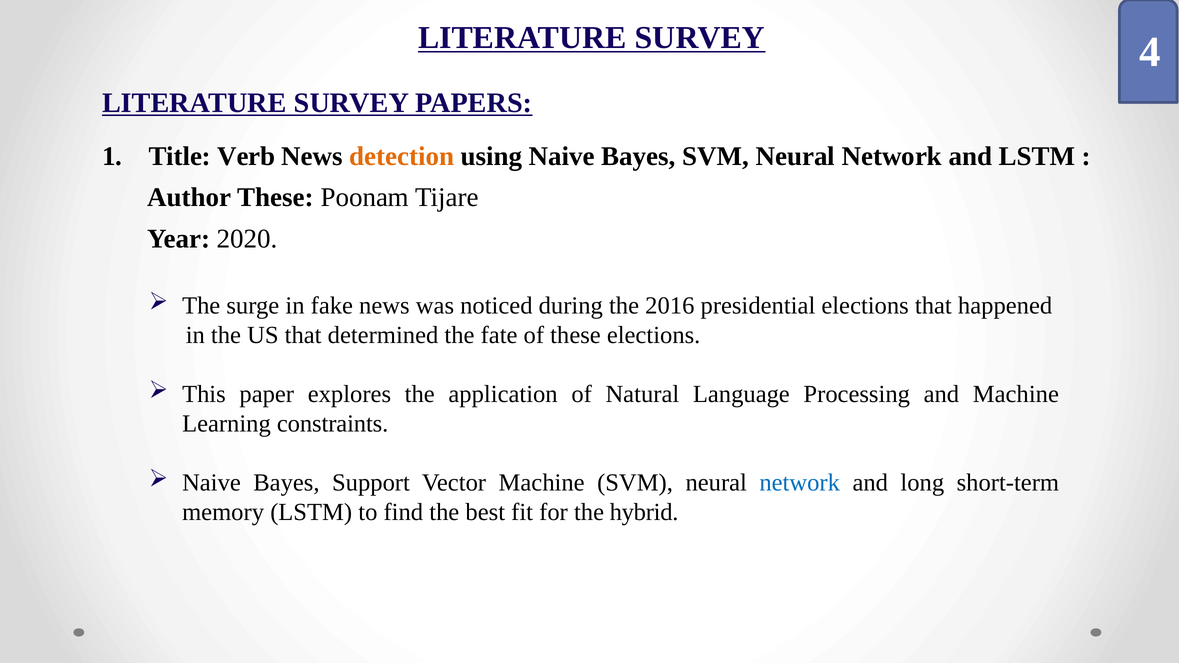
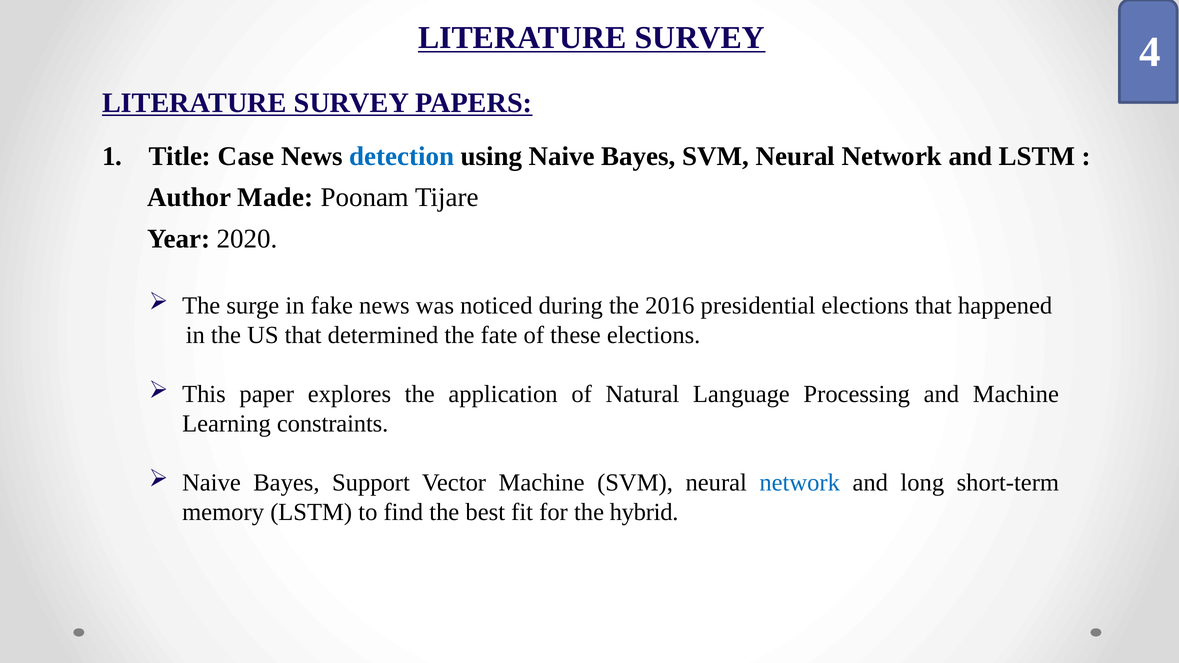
Verb: Verb -> Case (246, 156)
detection colour: orange -> blue (402, 156)
Author These: These -> Made (275, 197)
